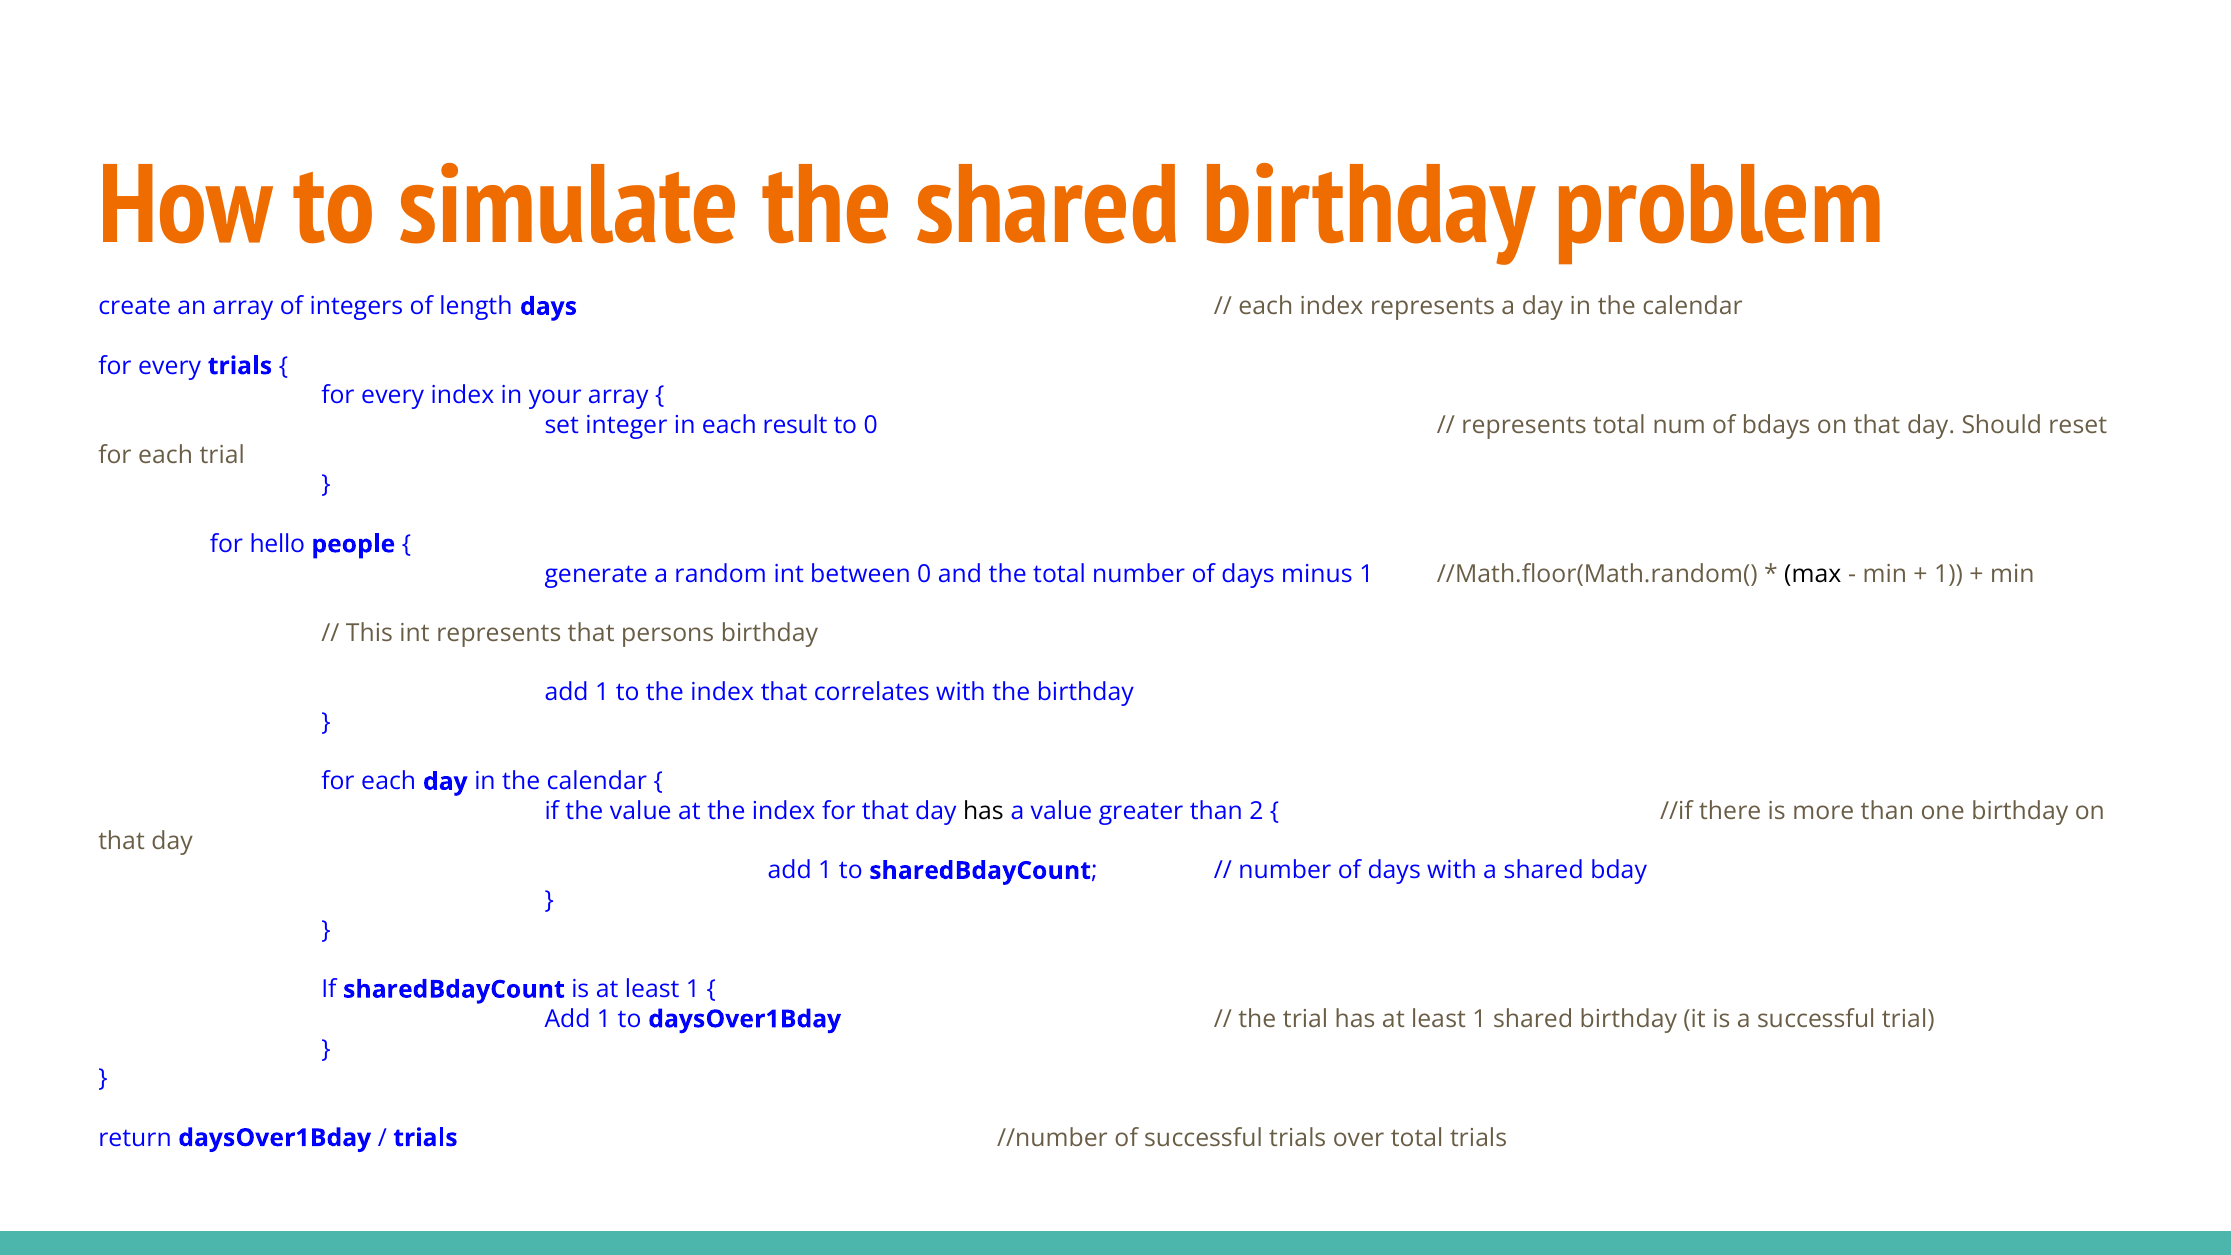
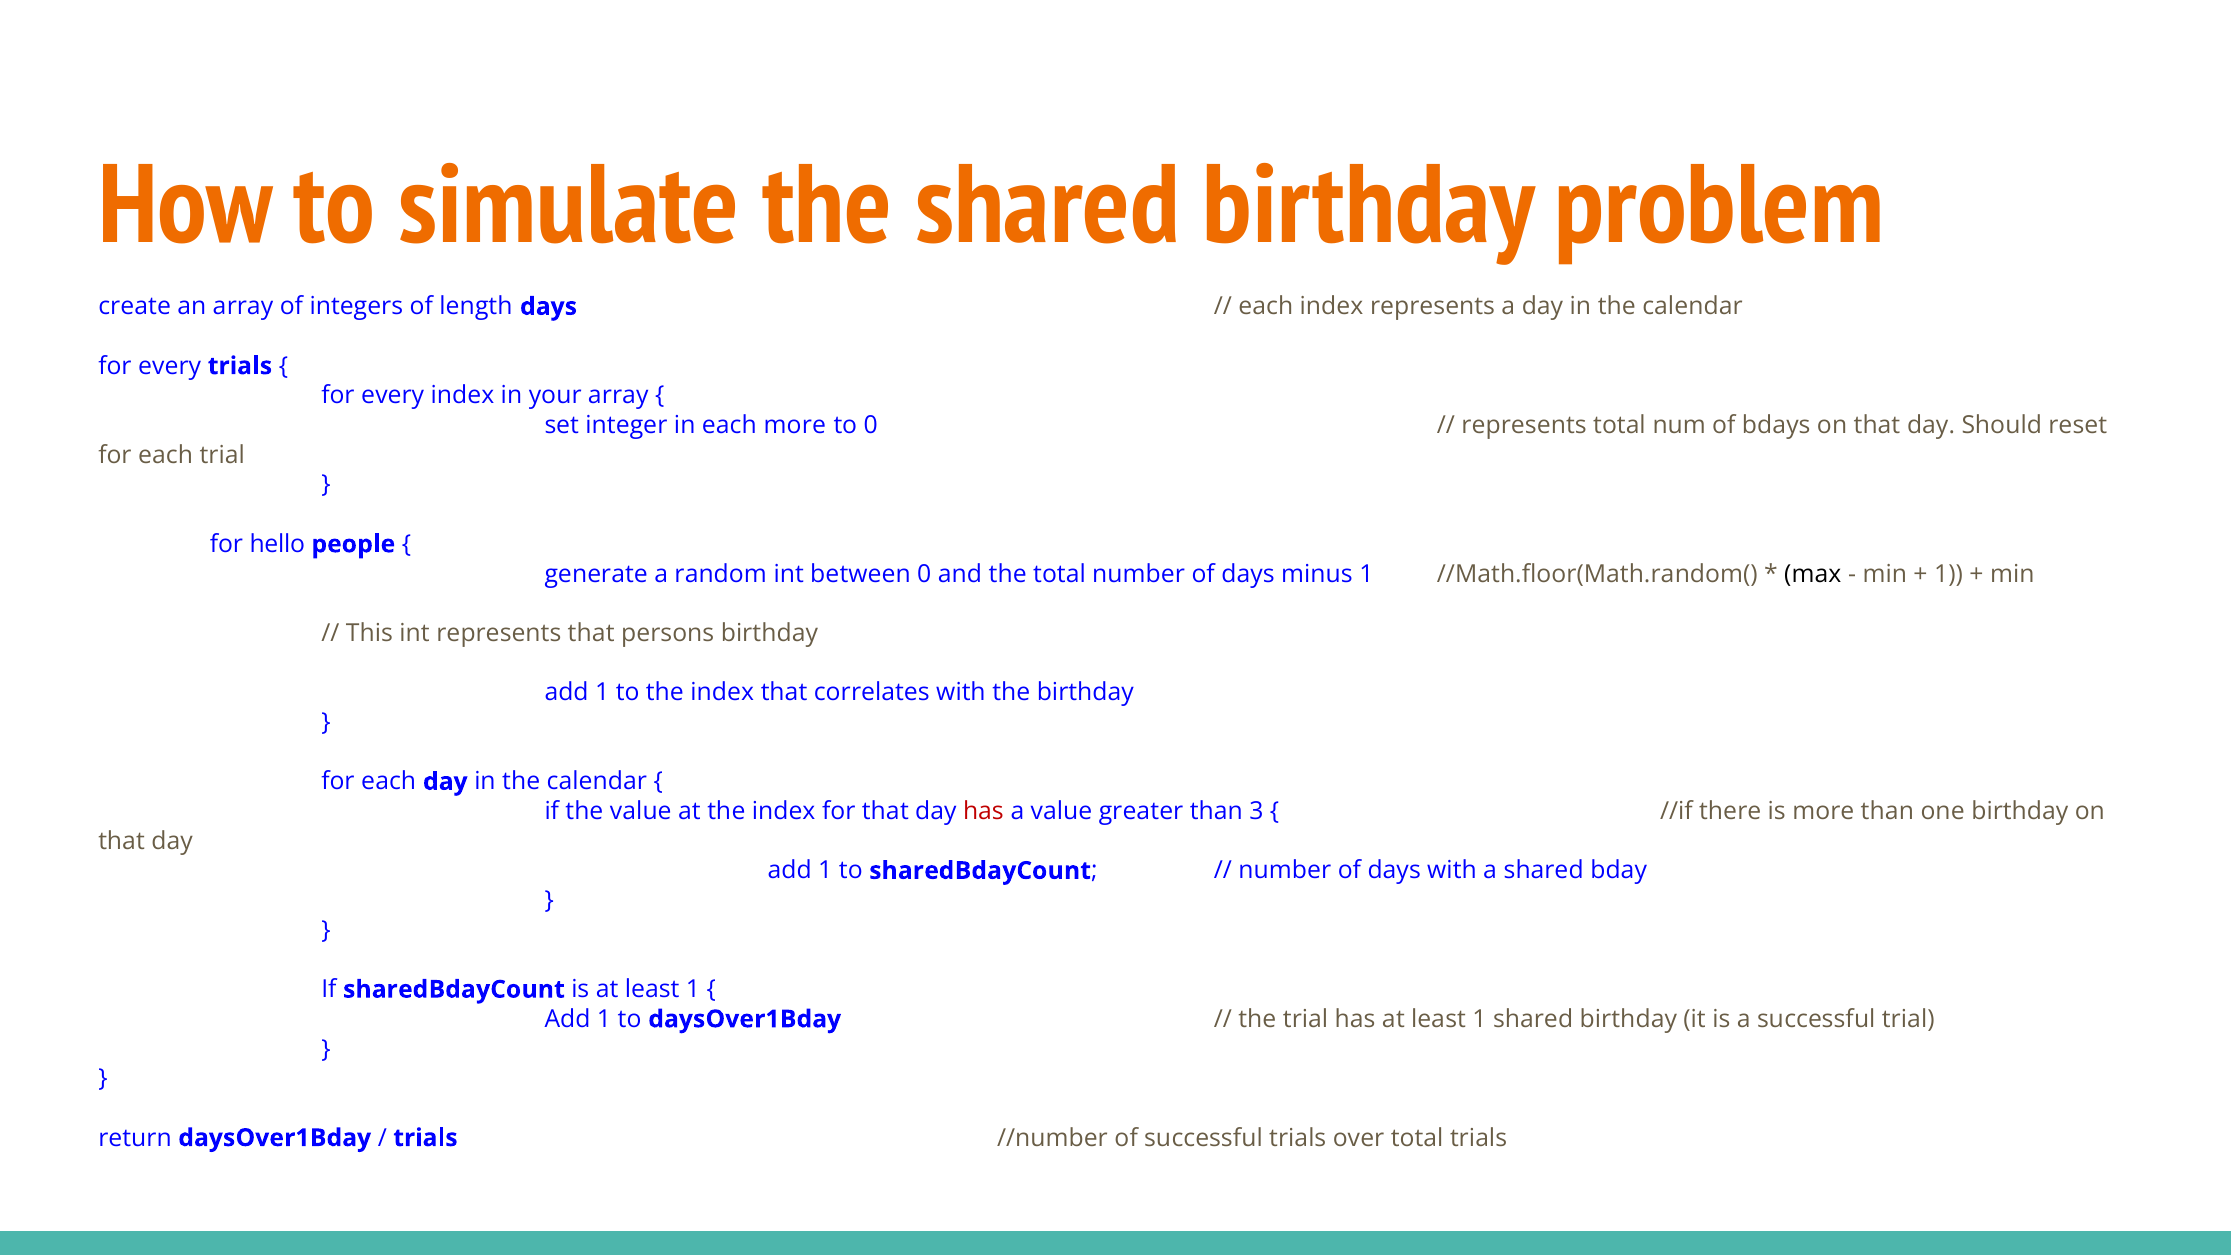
each result: result -> more (795, 425)
has colour: black -> red (983, 811)
2: 2 -> 3 (1257, 811)
